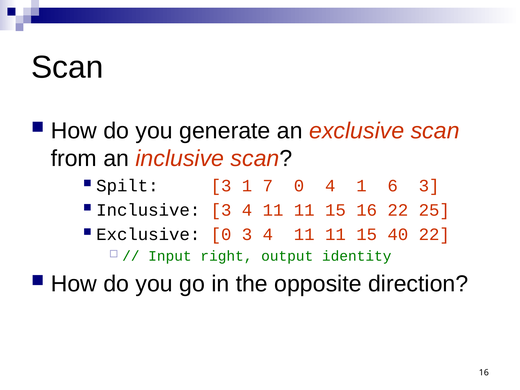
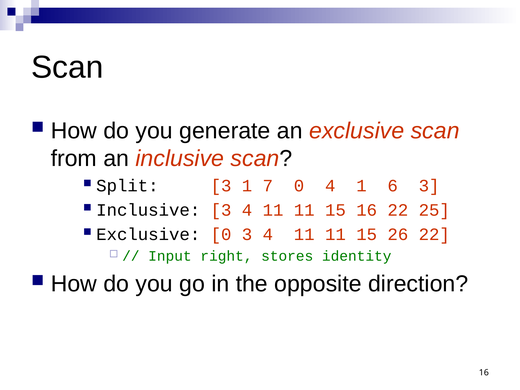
Spilt: Spilt -> Split (127, 186)
40: 40 -> 26 (398, 234)
output: output -> stores (287, 256)
